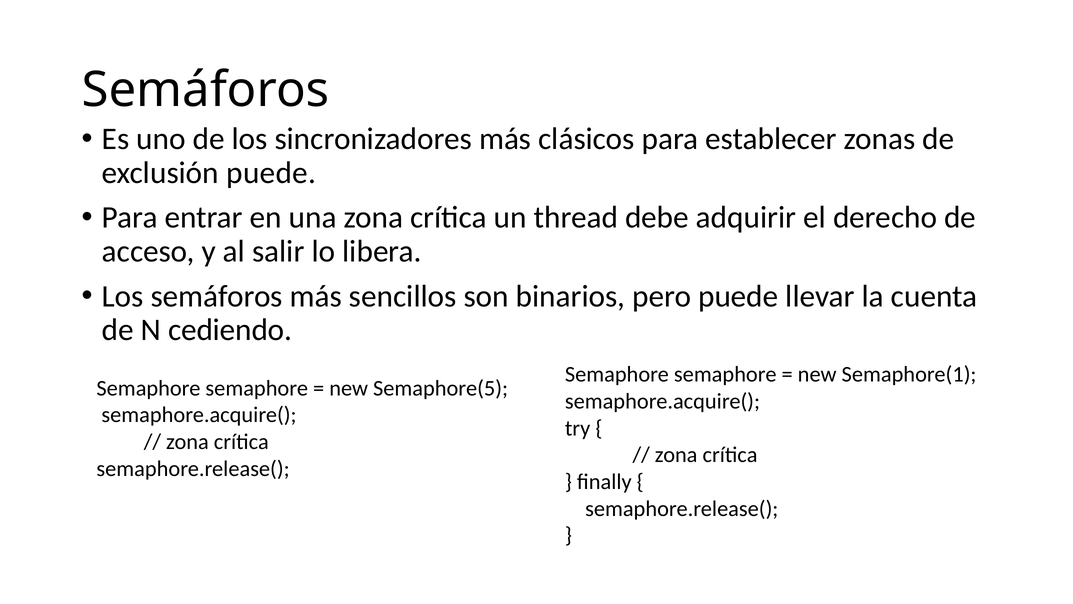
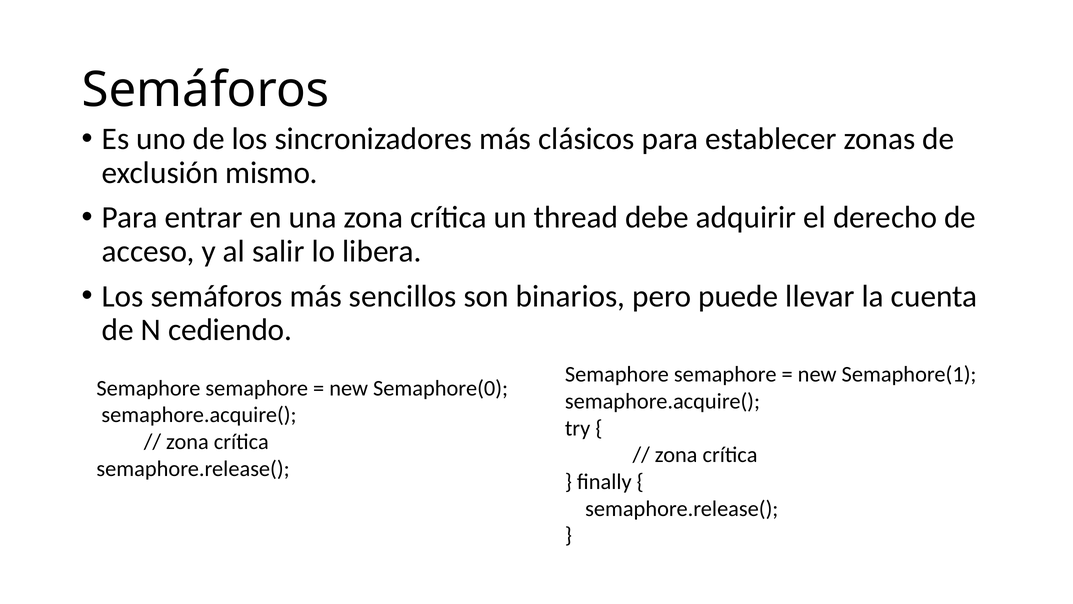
exclusión puede: puede -> mismo (272, 173)
Semaphore(5: Semaphore(5 -> Semaphore(0 (441, 388)
